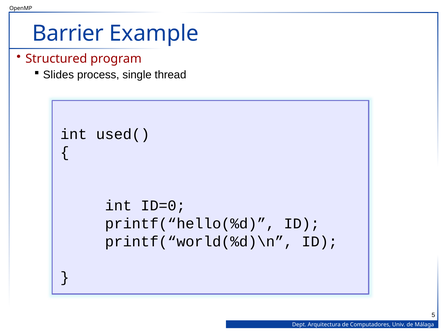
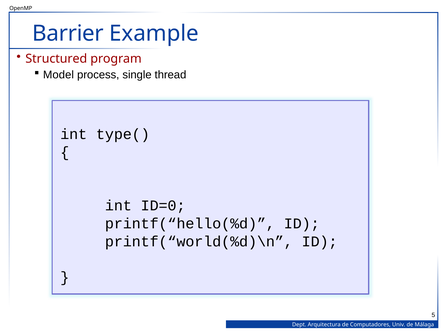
Slides: Slides -> Model (58, 75)
used(: used( -> type( (123, 134)
